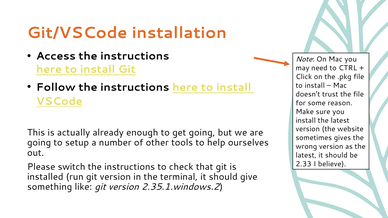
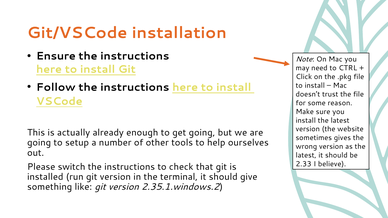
Access: Access -> Ensure (56, 56)
